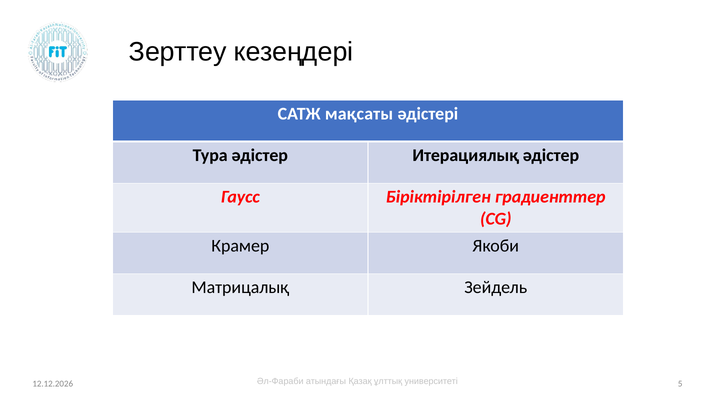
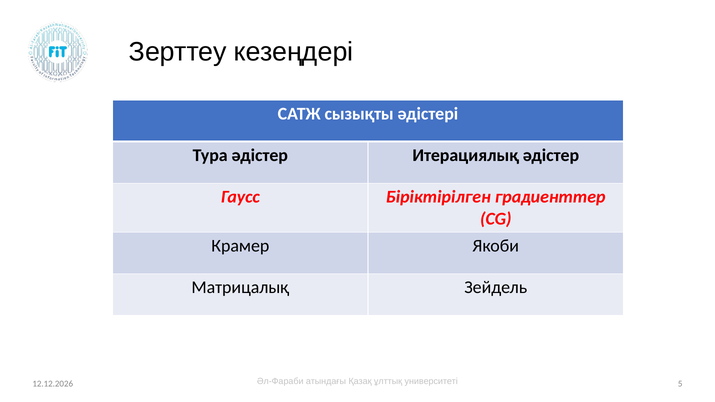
мақсаты: мақсаты -> сызықты (359, 114)
